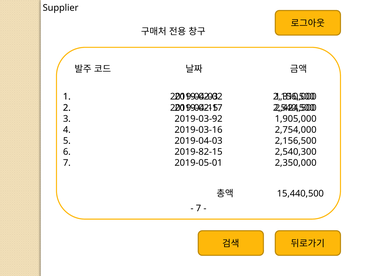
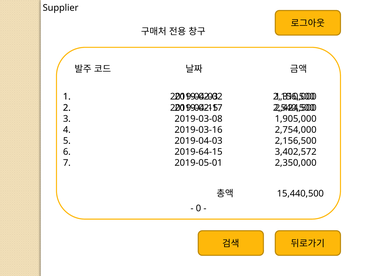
2019-03-92: 2019-03-92 -> 2019-03-08 (199, 119)
2019-82-15: 2019-82-15 -> 2019-64-15 (199, 152)
2,540,300: 2,540,300 -> 3,402,572 (296, 152)
7: 7 -> 0 (198, 208)
